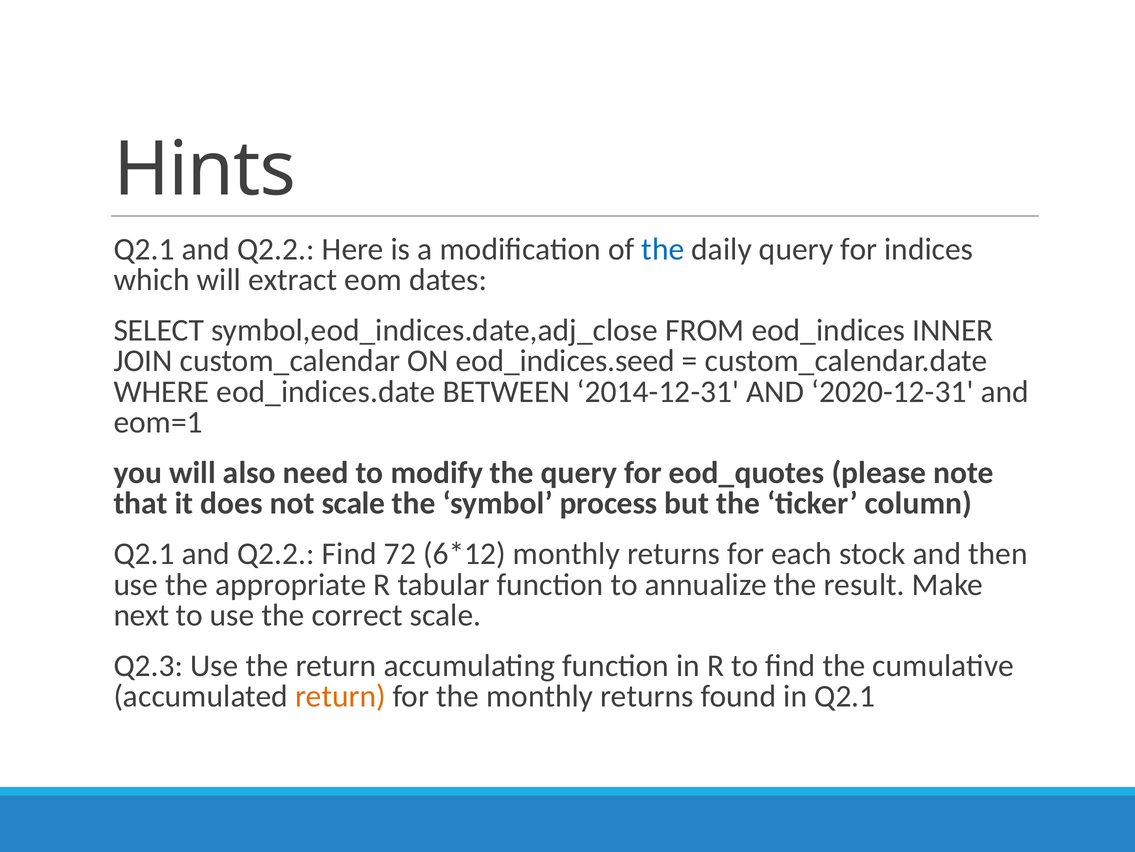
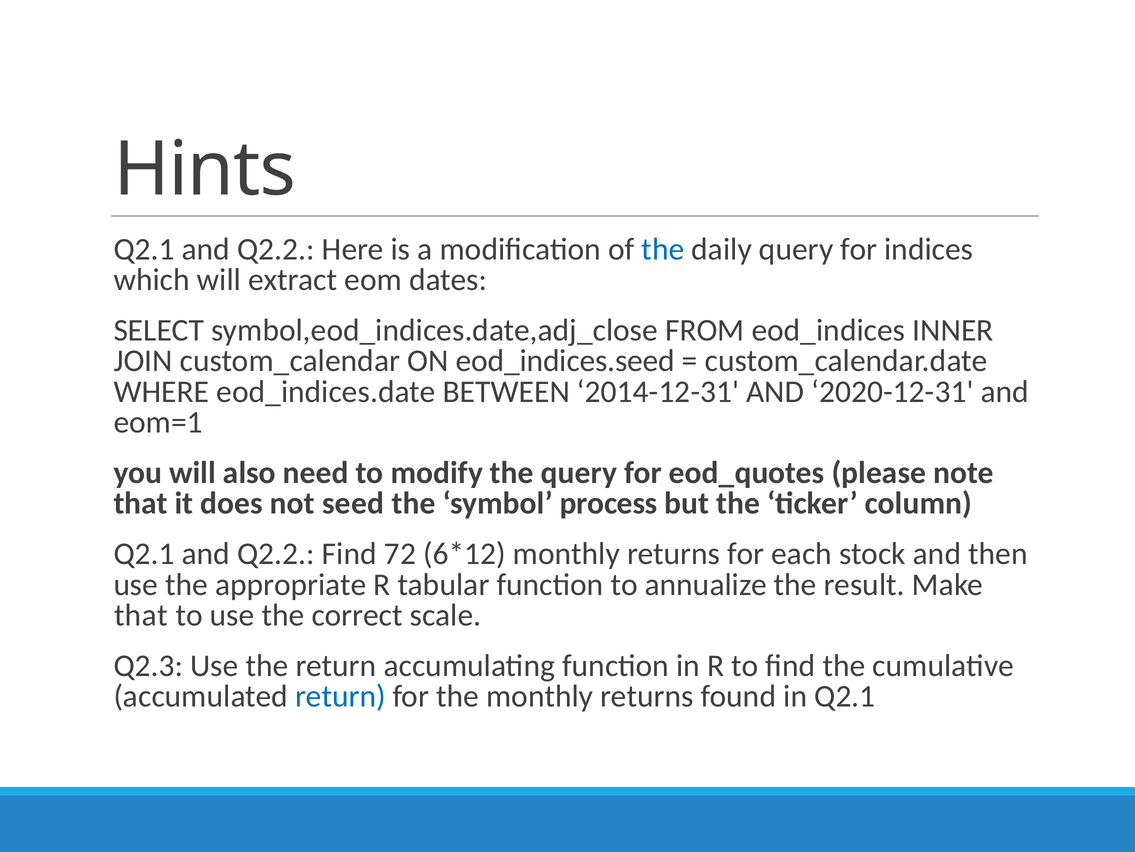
not scale: scale -> seed (353, 503)
next: next -> that (141, 615)
return colour: orange -> blue (340, 696)
